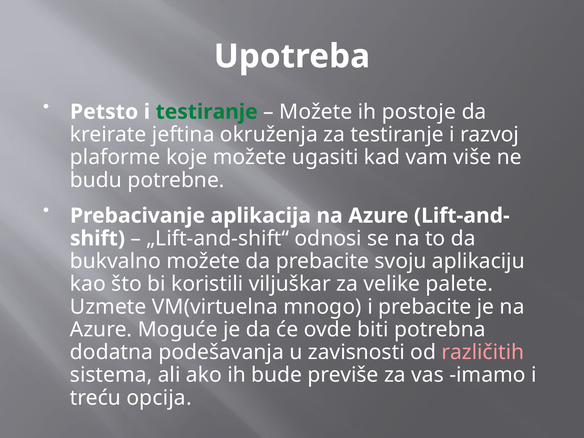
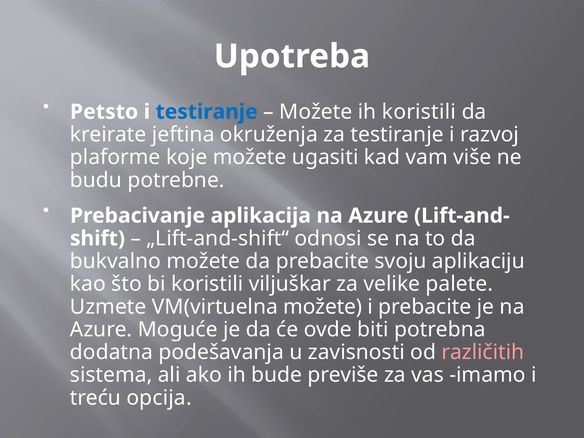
testiranje colour: green -> blue (207, 112)
ih postoje: postoje -> koristili (419, 112)
VM(virtuelna mnogo: mnogo -> možete (323, 307)
